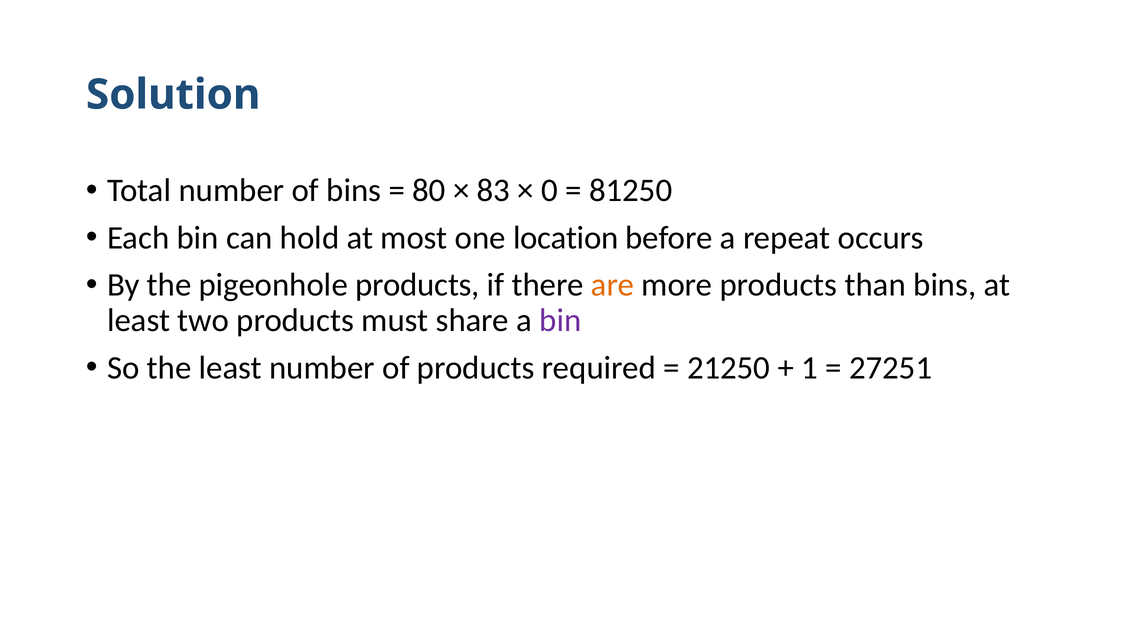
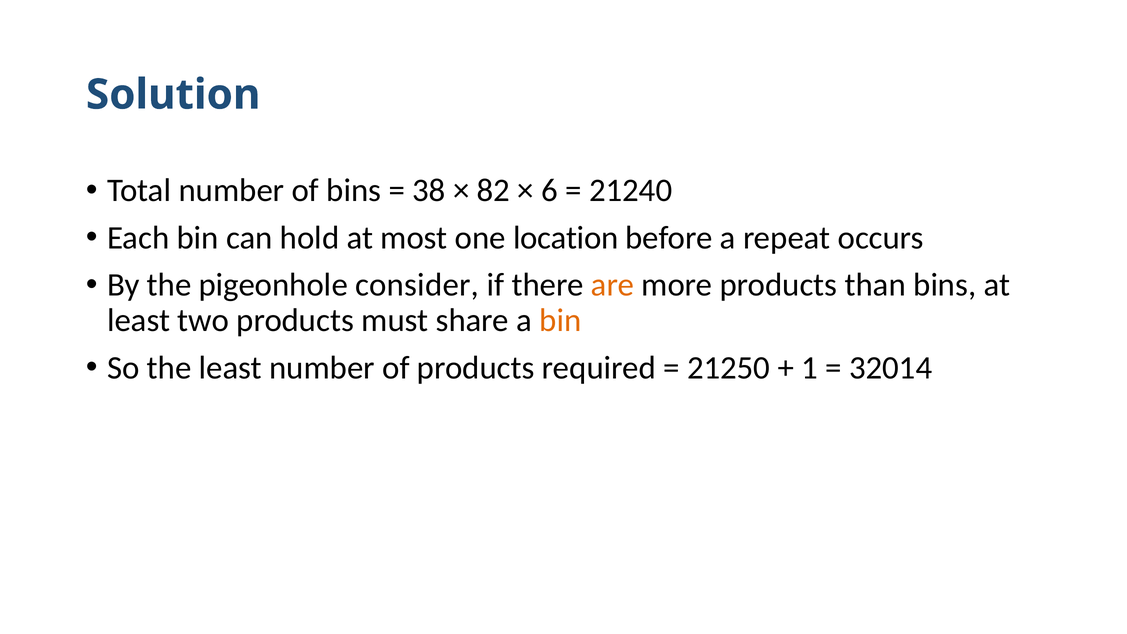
80: 80 -> 38 (429, 191)
83: 83 -> 82 (493, 191)
0: 0 -> 6 (550, 191)
81250: 81250 -> 21240 (631, 191)
pigeonhole products: products -> consider (417, 285)
bin colour: purple -> orange (560, 321)
27251: 27251 -> 32014 (891, 368)
